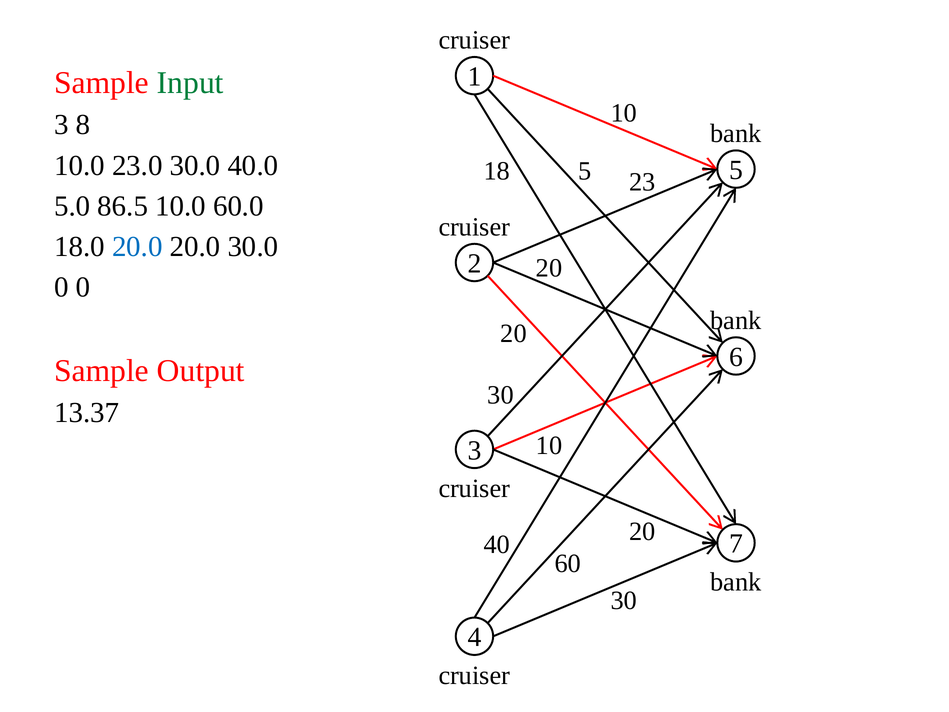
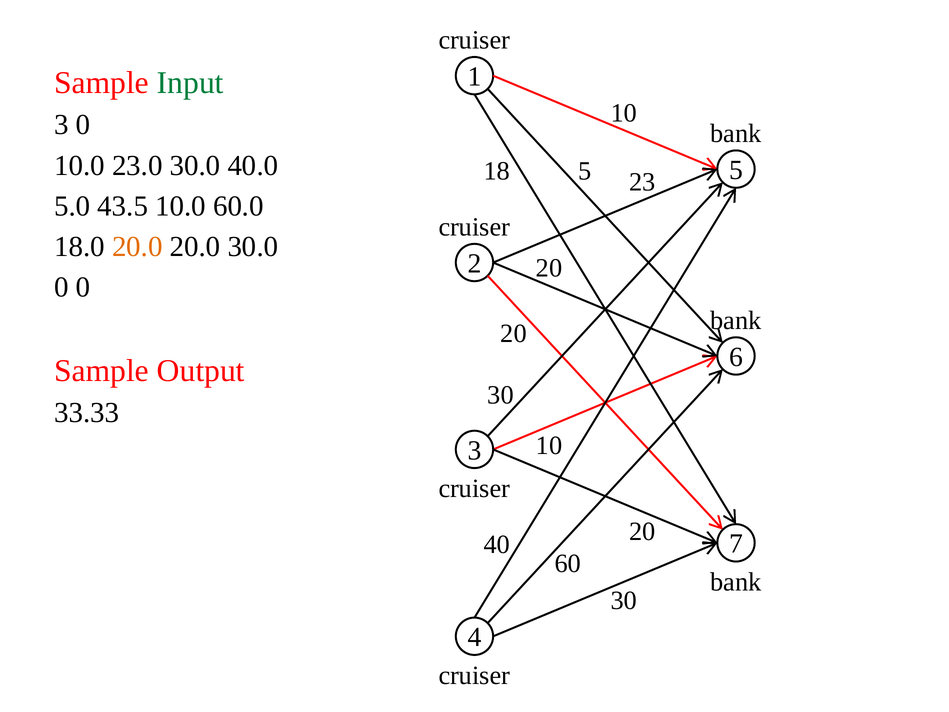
3 8: 8 -> 0 (83, 125)
86.5: 86.5 -> 43.5 (123, 206)
20.0 colour: blue -> orange (137, 247)
13.37: 13.37 -> 33.33 (87, 413)
